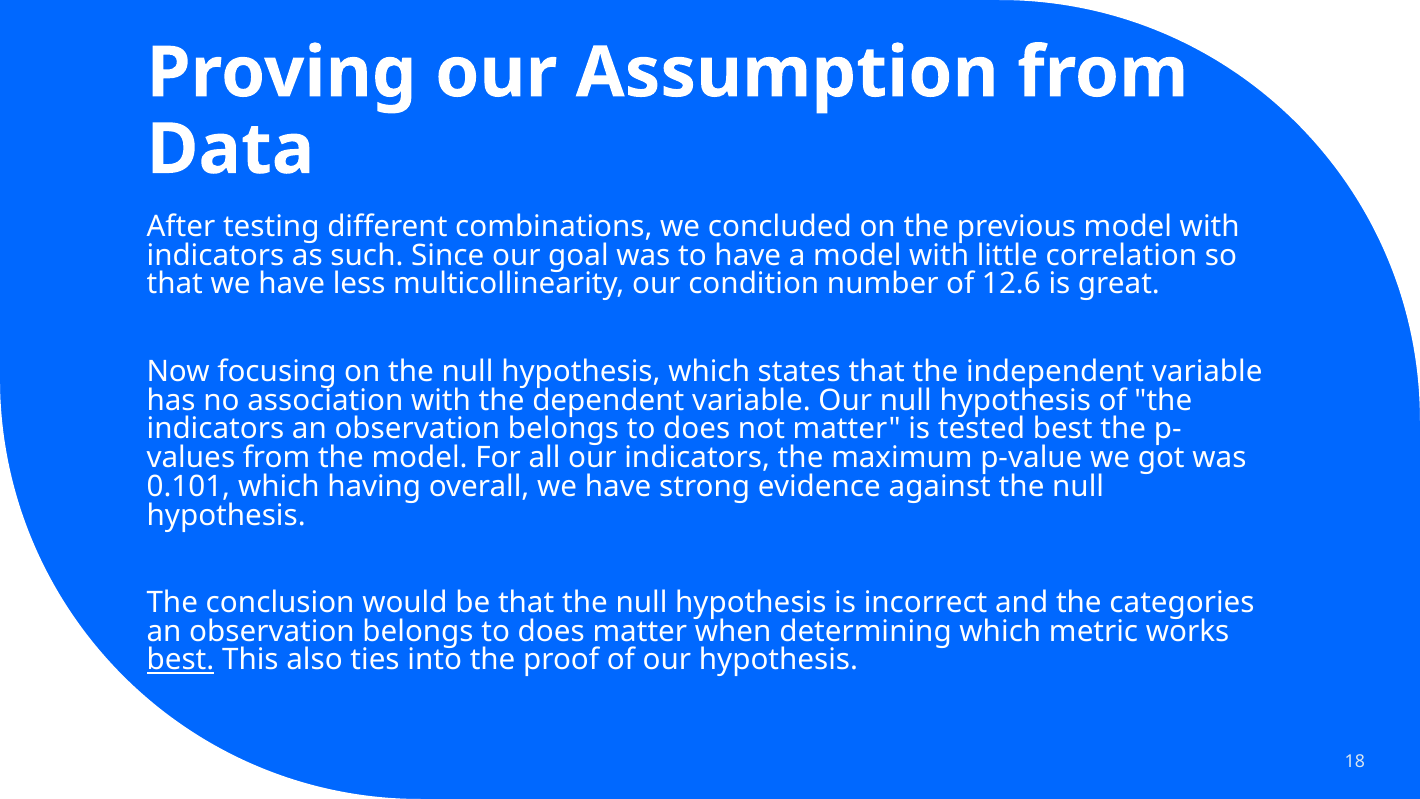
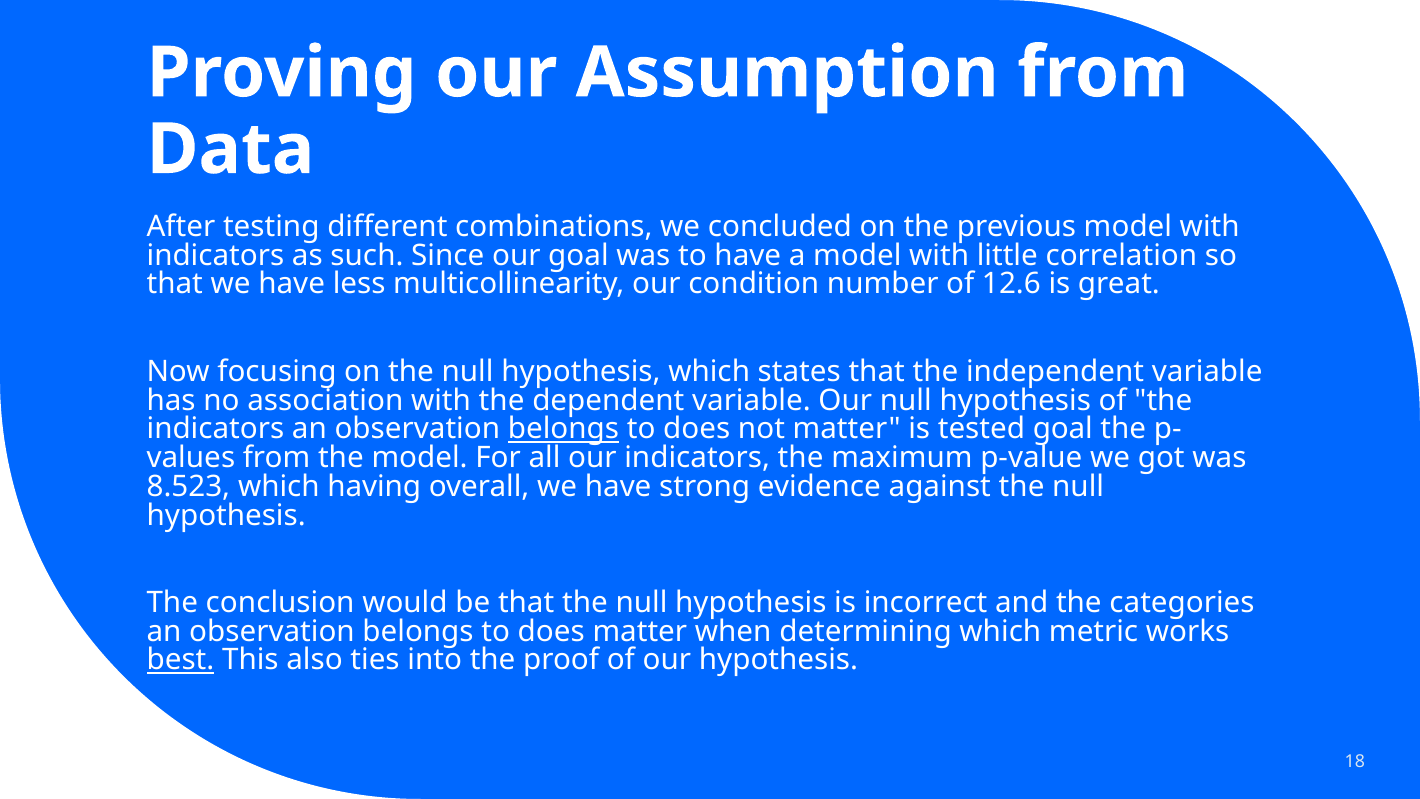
belongs underline: none -> present (564, 429)
tested best: best -> goal (1063, 429)
0.101: 0.101 -> 8.523 (188, 486)
